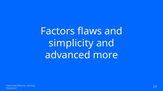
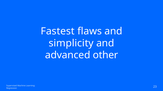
Factors: Factors -> Fastest (58, 31)
more: more -> other (105, 55)
